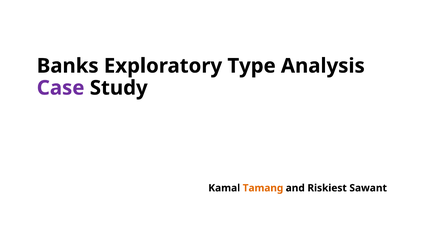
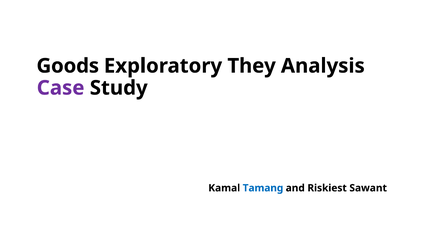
Banks: Banks -> Goods (68, 66)
Type: Type -> They (252, 66)
Tamang colour: orange -> blue (263, 188)
